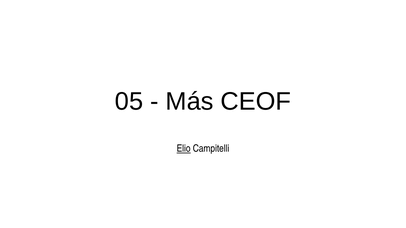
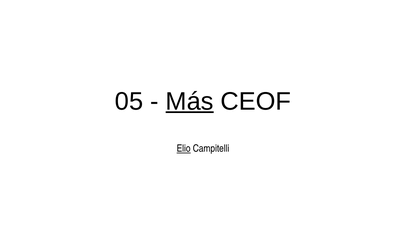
Más underline: none -> present (190, 102)
